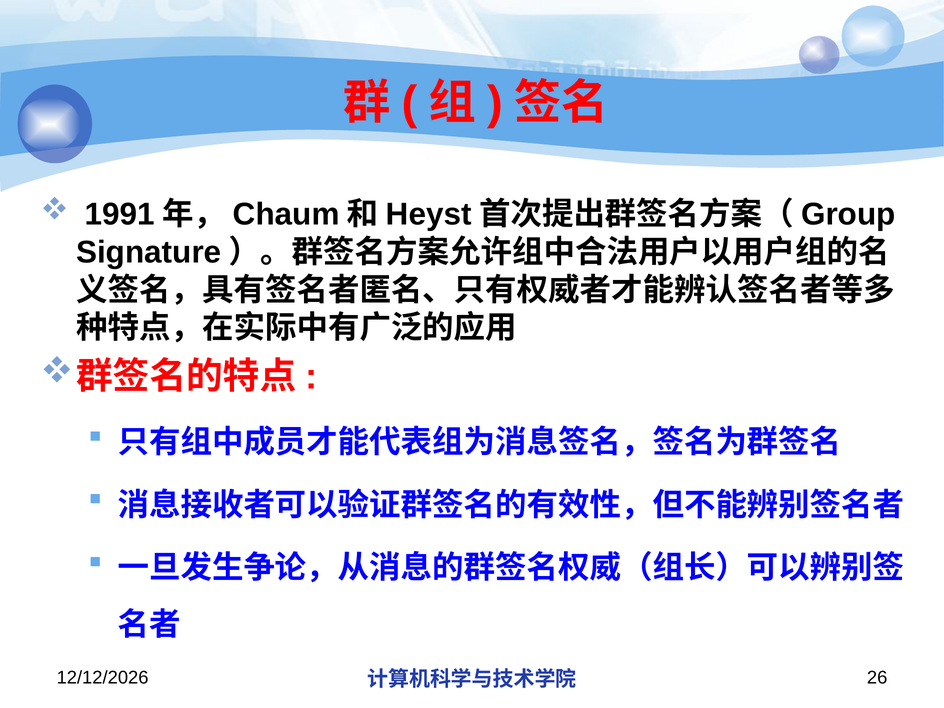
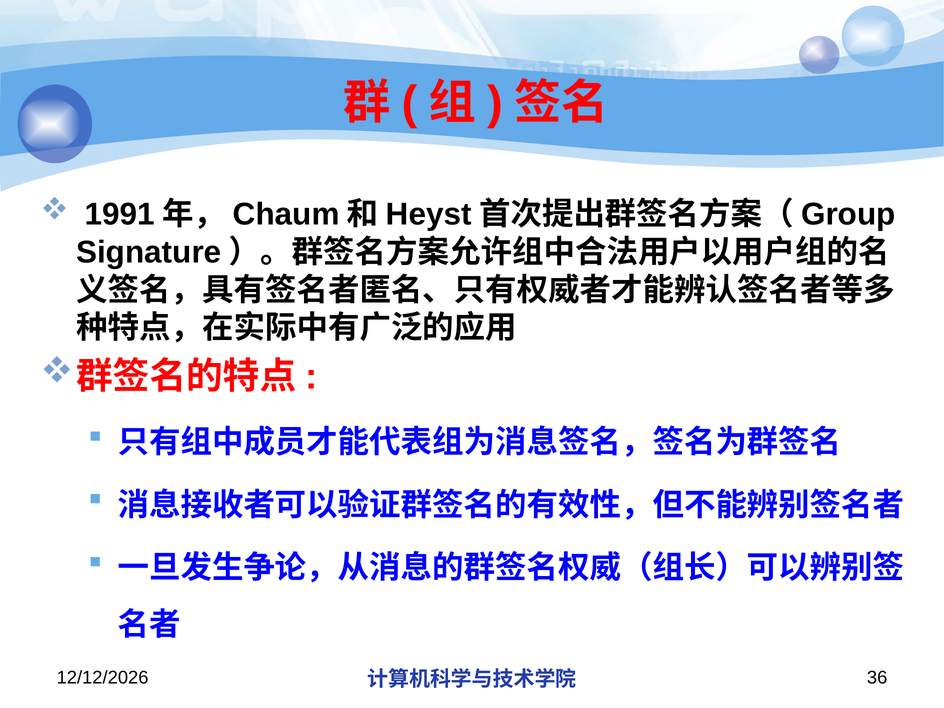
26: 26 -> 36 (877, 678)
